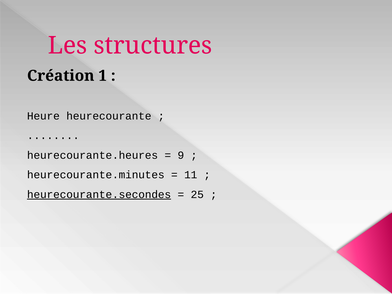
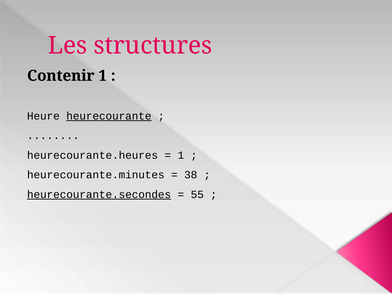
Création: Création -> Contenir (61, 76)
heurecourante underline: none -> present (109, 116)
9: 9 -> 1 (181, 155)
11: 11 -> 38 (191, 175)
25: 25 -> 55 (197, 194)
